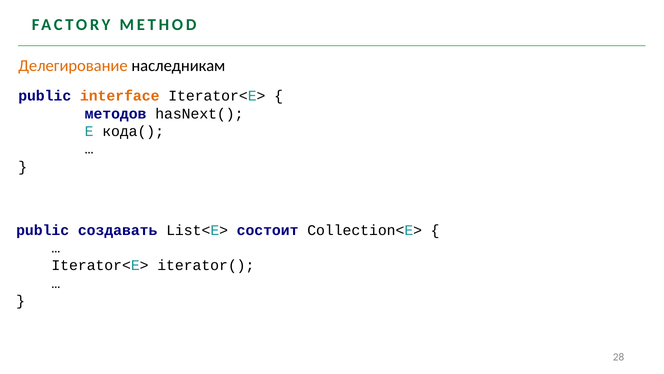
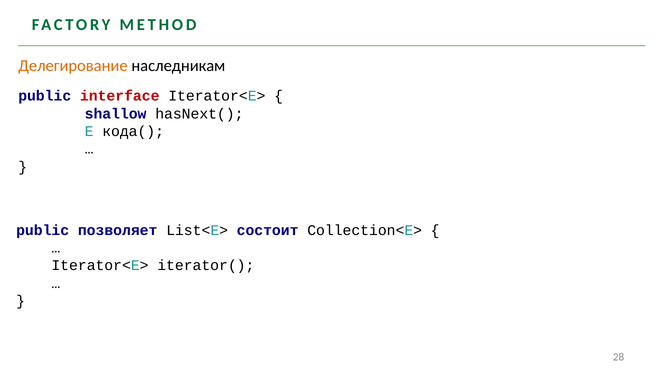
interface colour: orange -> red (120, 96)
методов: методов -> shallow (116, 114)
создавать: создавать -> позволяет (118, 230)
